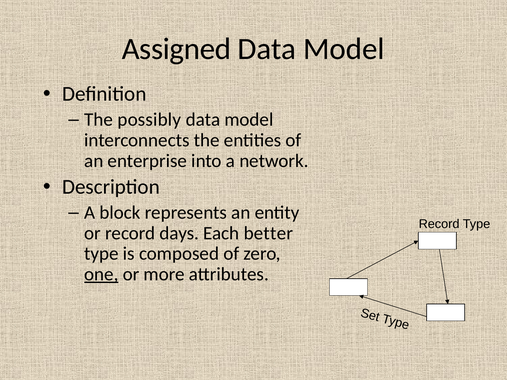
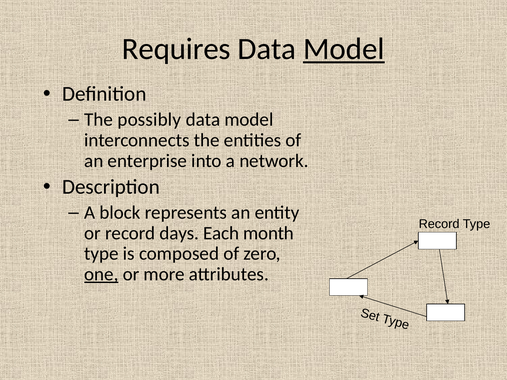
Assigned: Assigned -> Requires (176, 49)
Model underline: none -> present (344, 49)
better: better -> month (269, 233)
